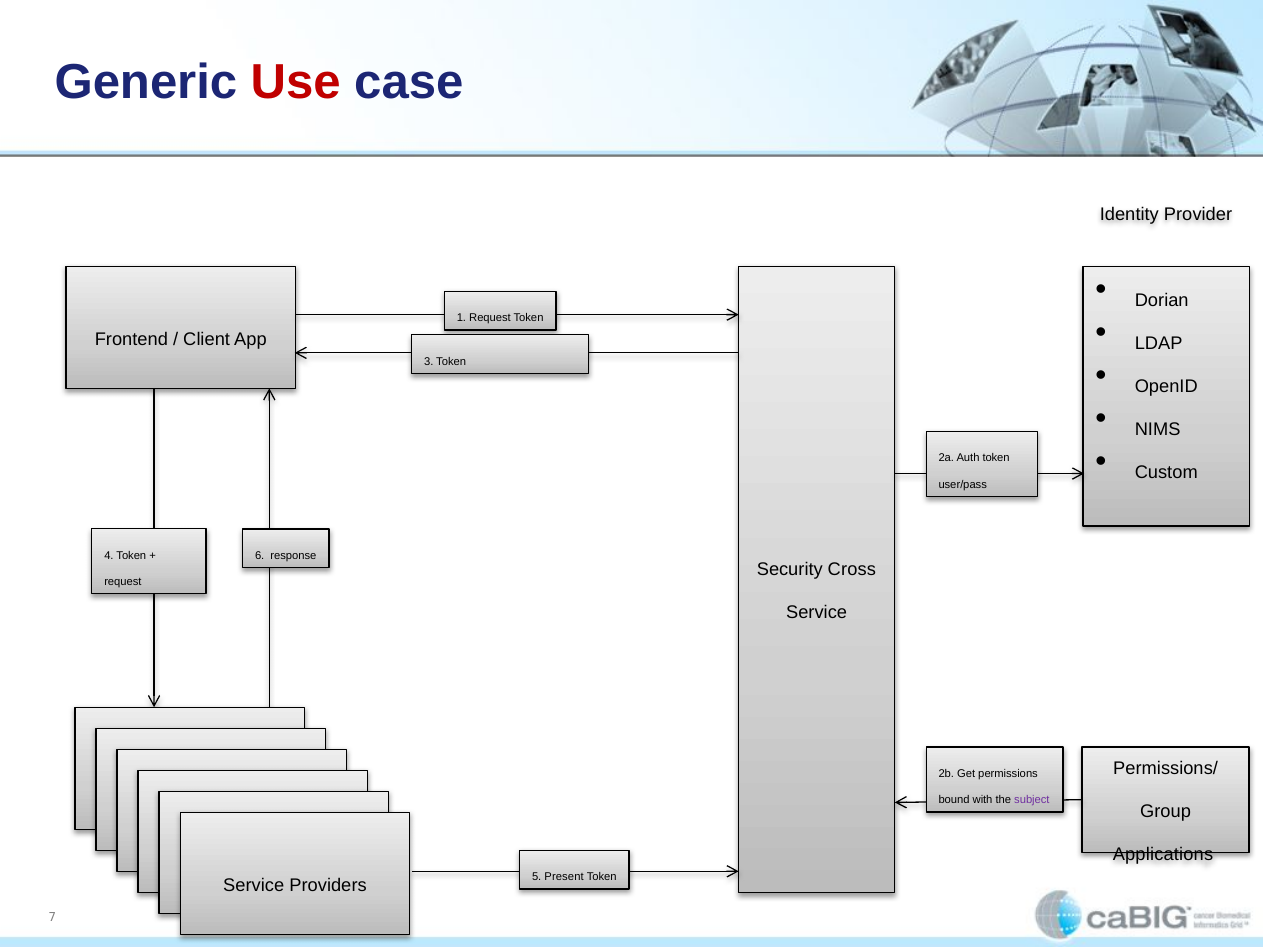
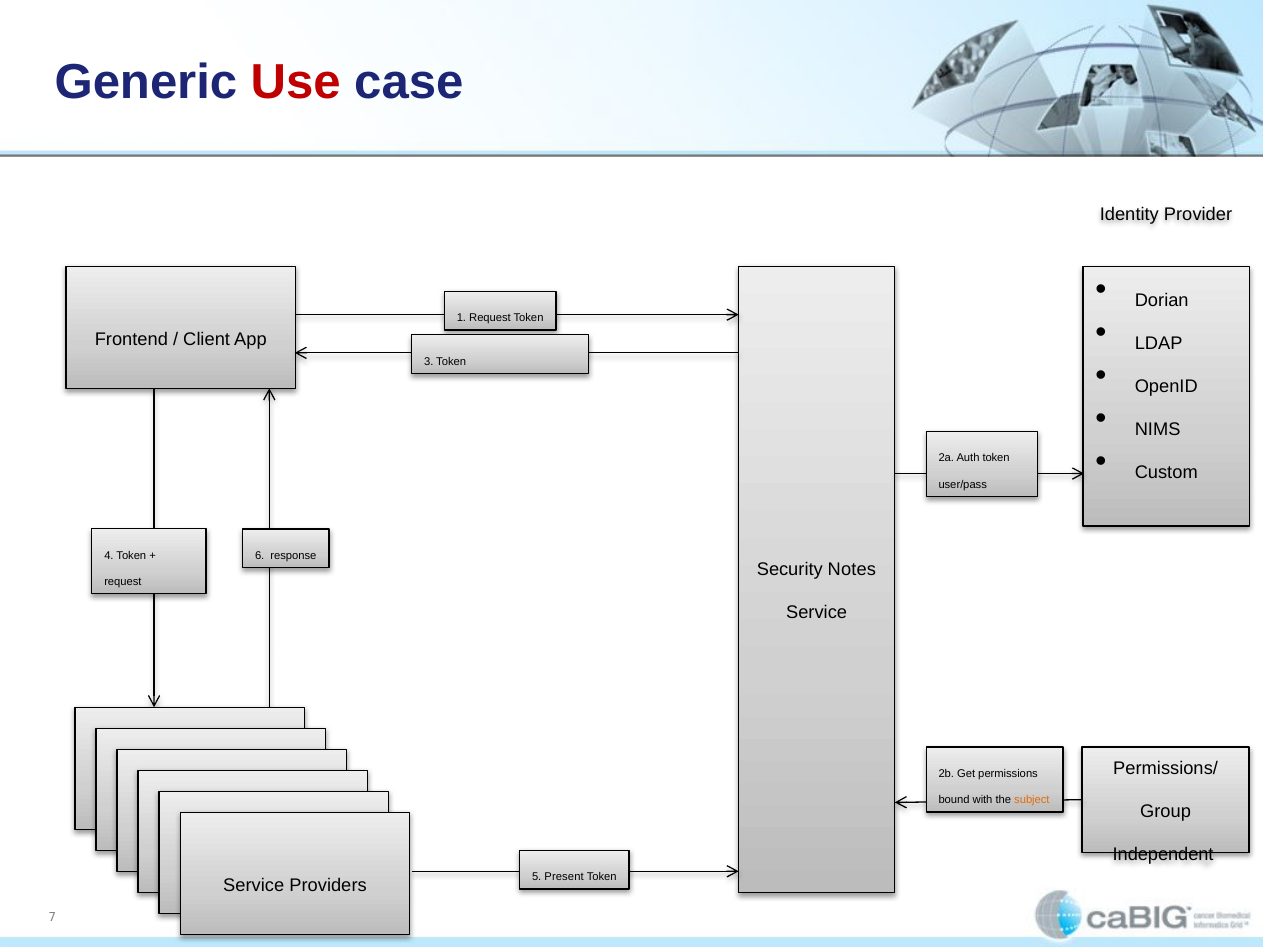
Cross: Cross -> Notes (852, 570)
subject colour: purple -> orange (1032, 800)
Applications: Applications -> Independent (1163, 855)
